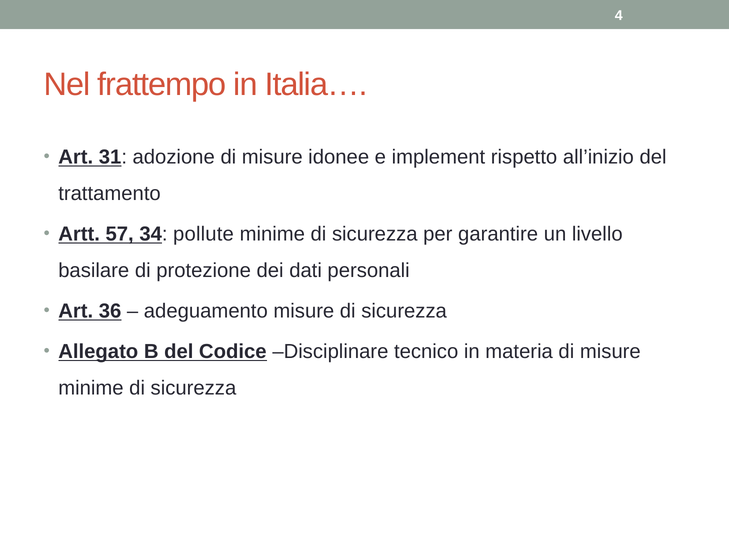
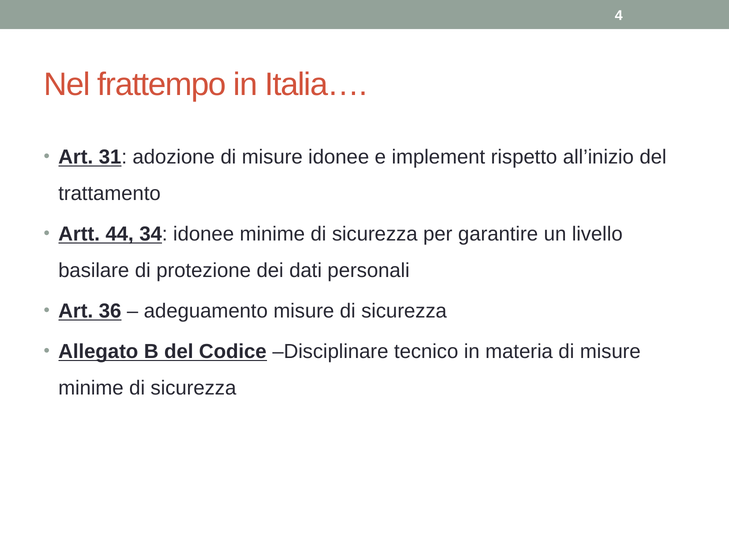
57: 57 -> 44 (120, 234)
34 pollute: pollute -> idonee (204, 234)
